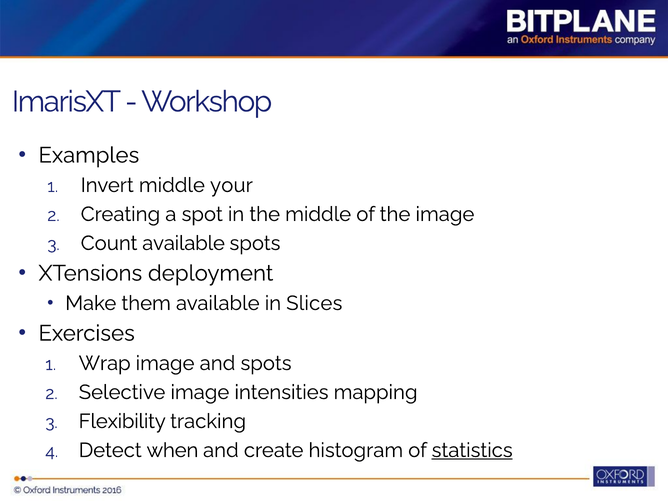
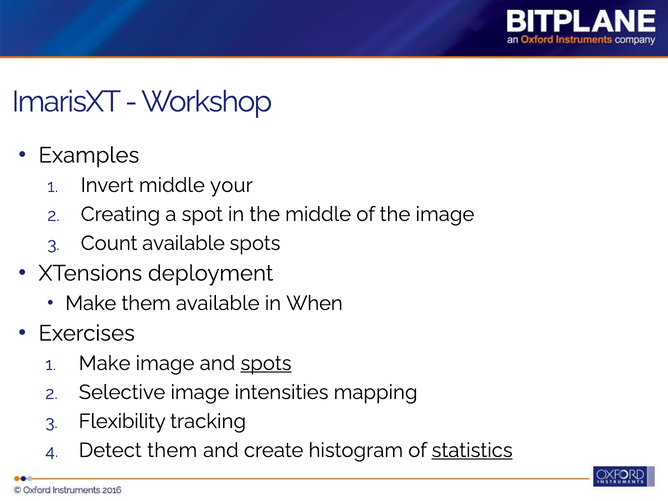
Slices: Slices -> When (314, 303)
Wrap: Wrap -> Make (105, 363)
spots underline: none -> present (266, 363)
Detect when: when -> them (172, 450)
